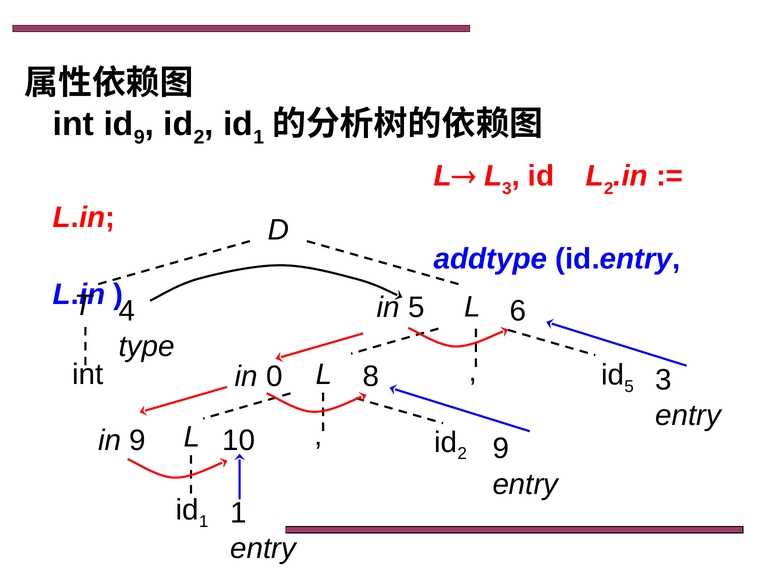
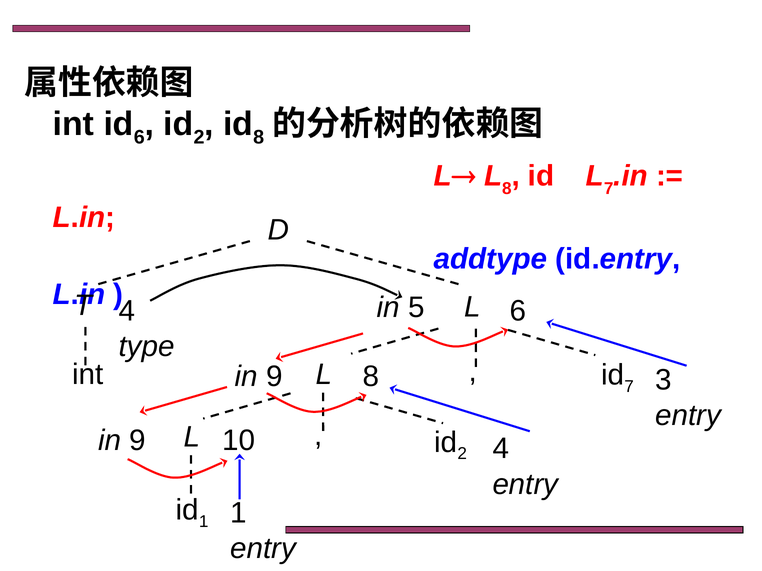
id 9: 9 -> 6 (139, 137)
1: 1 -> 8 (259, 137)
L 3: 3 -> 8 (507, 189)
L 2: 2 -> 7 (609, 189)
id 5: 5 -> 7 (629, 387)
0: 0 -> 9 (274, 377)
10 9: 9 -> 4 (501, 449)
